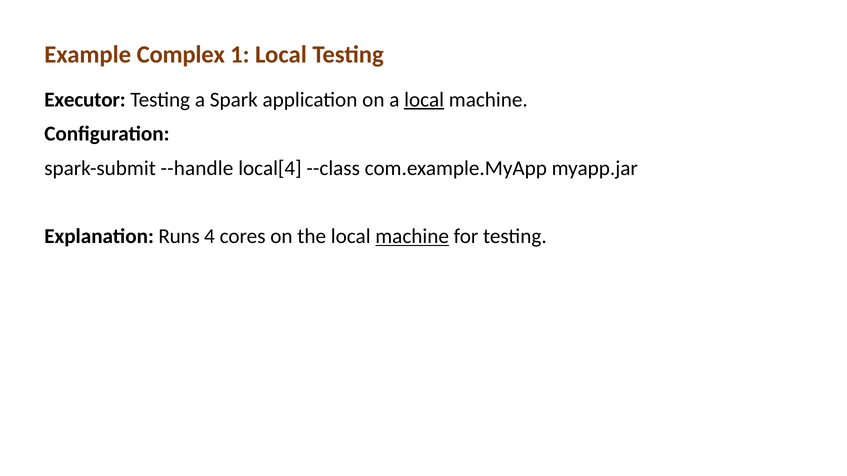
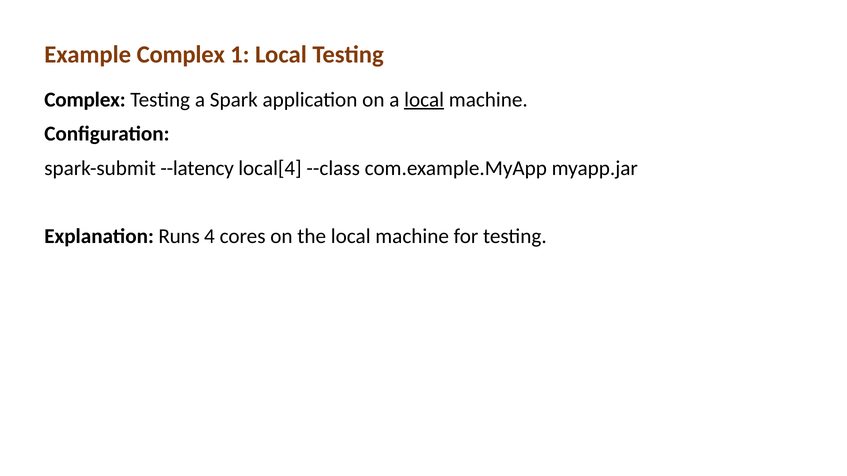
Executor: Executor -> Complex (85, 100)
--handle: --handle -> --latency (197, 168)
machine underline: present -> none (412, 237)
